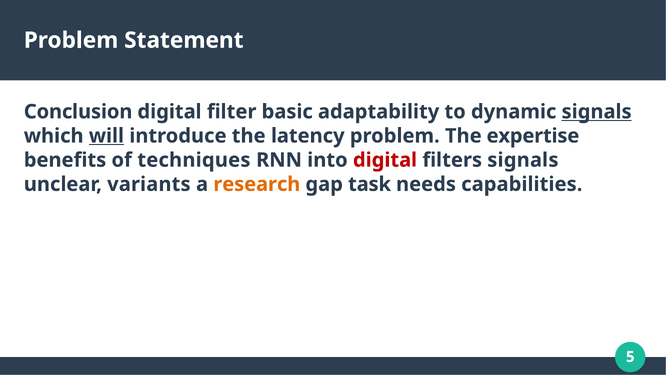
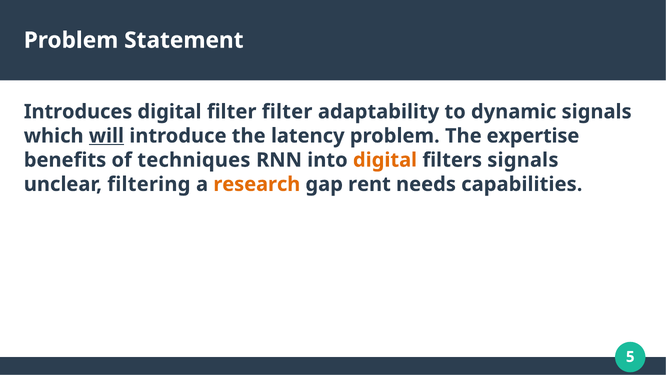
Conclusion: Conclusion -> Introduces (78, 112)
filter basic: basic -> filter (287, 112)
signals underline: present -> none (597, 112)
digital colour: red -> orange (385, 160)
variants: variants -> filtering (149, 184)
task: task -> rent (369, 184)
